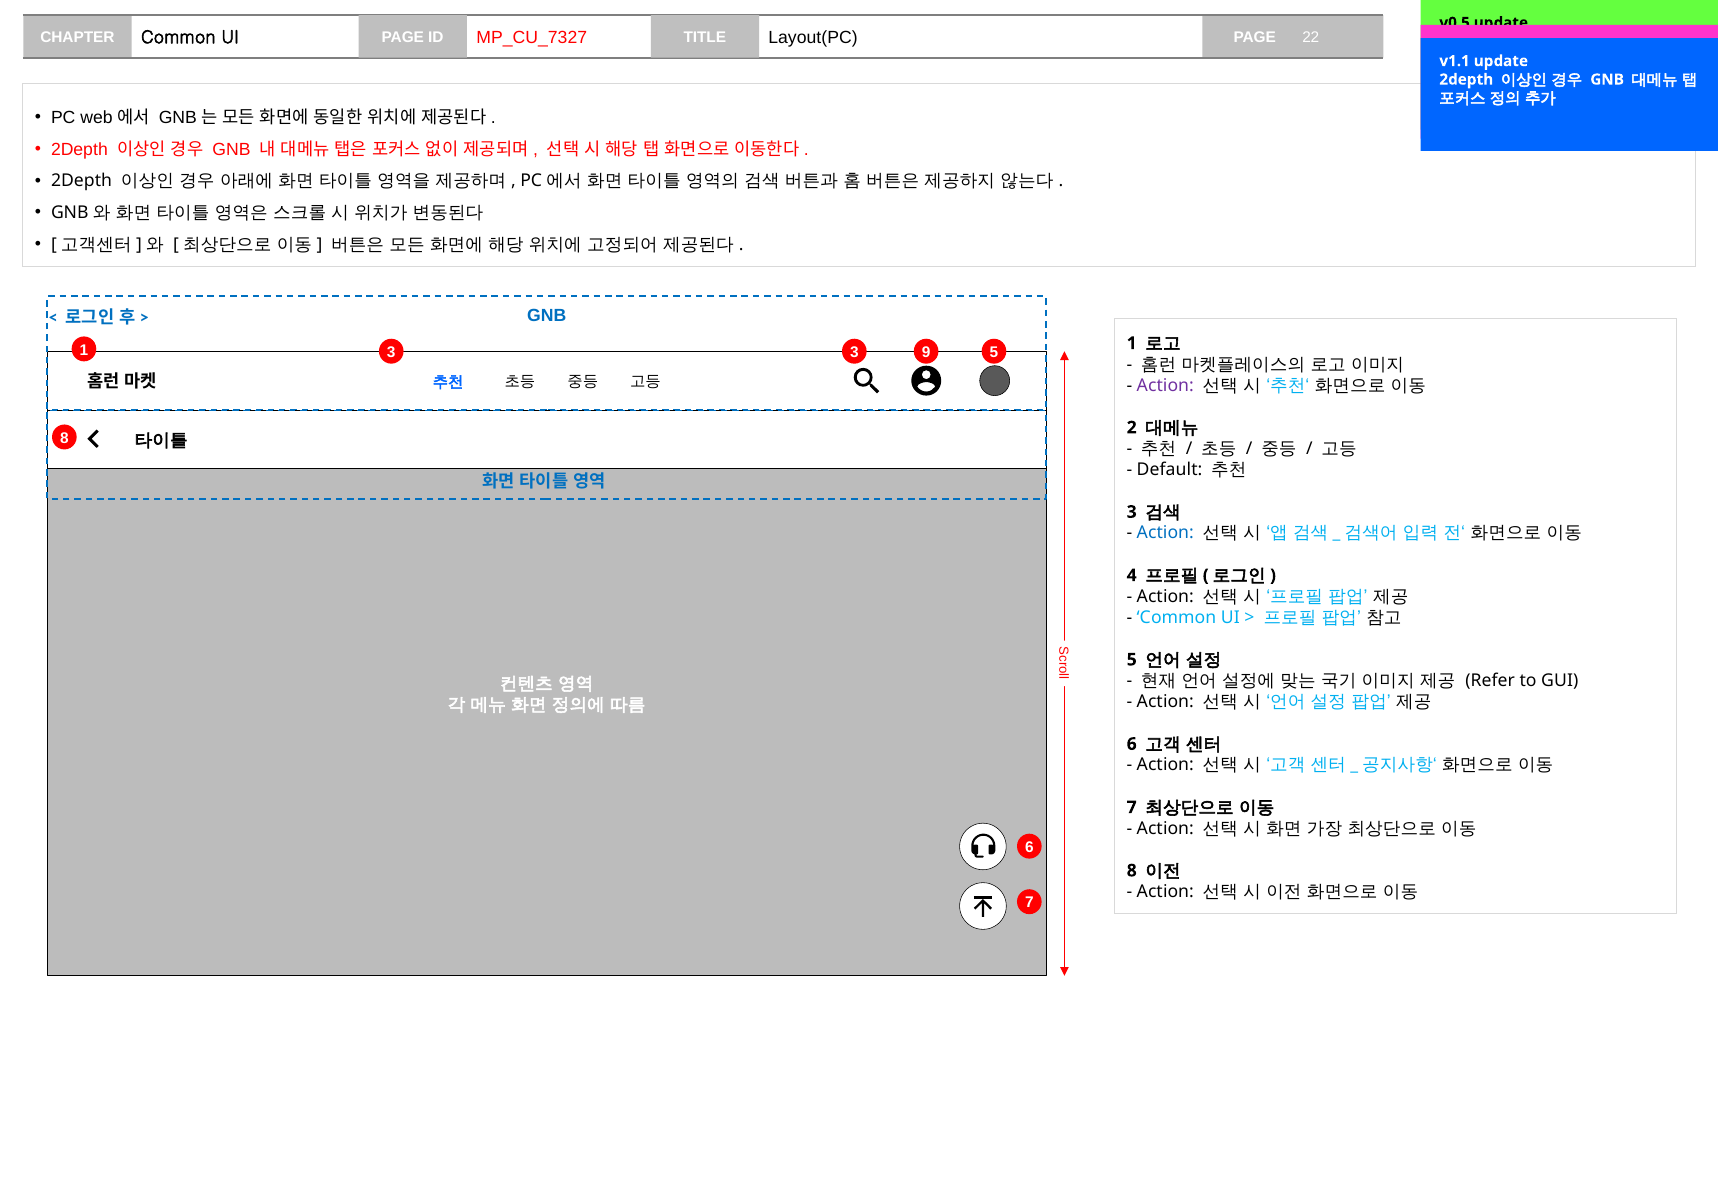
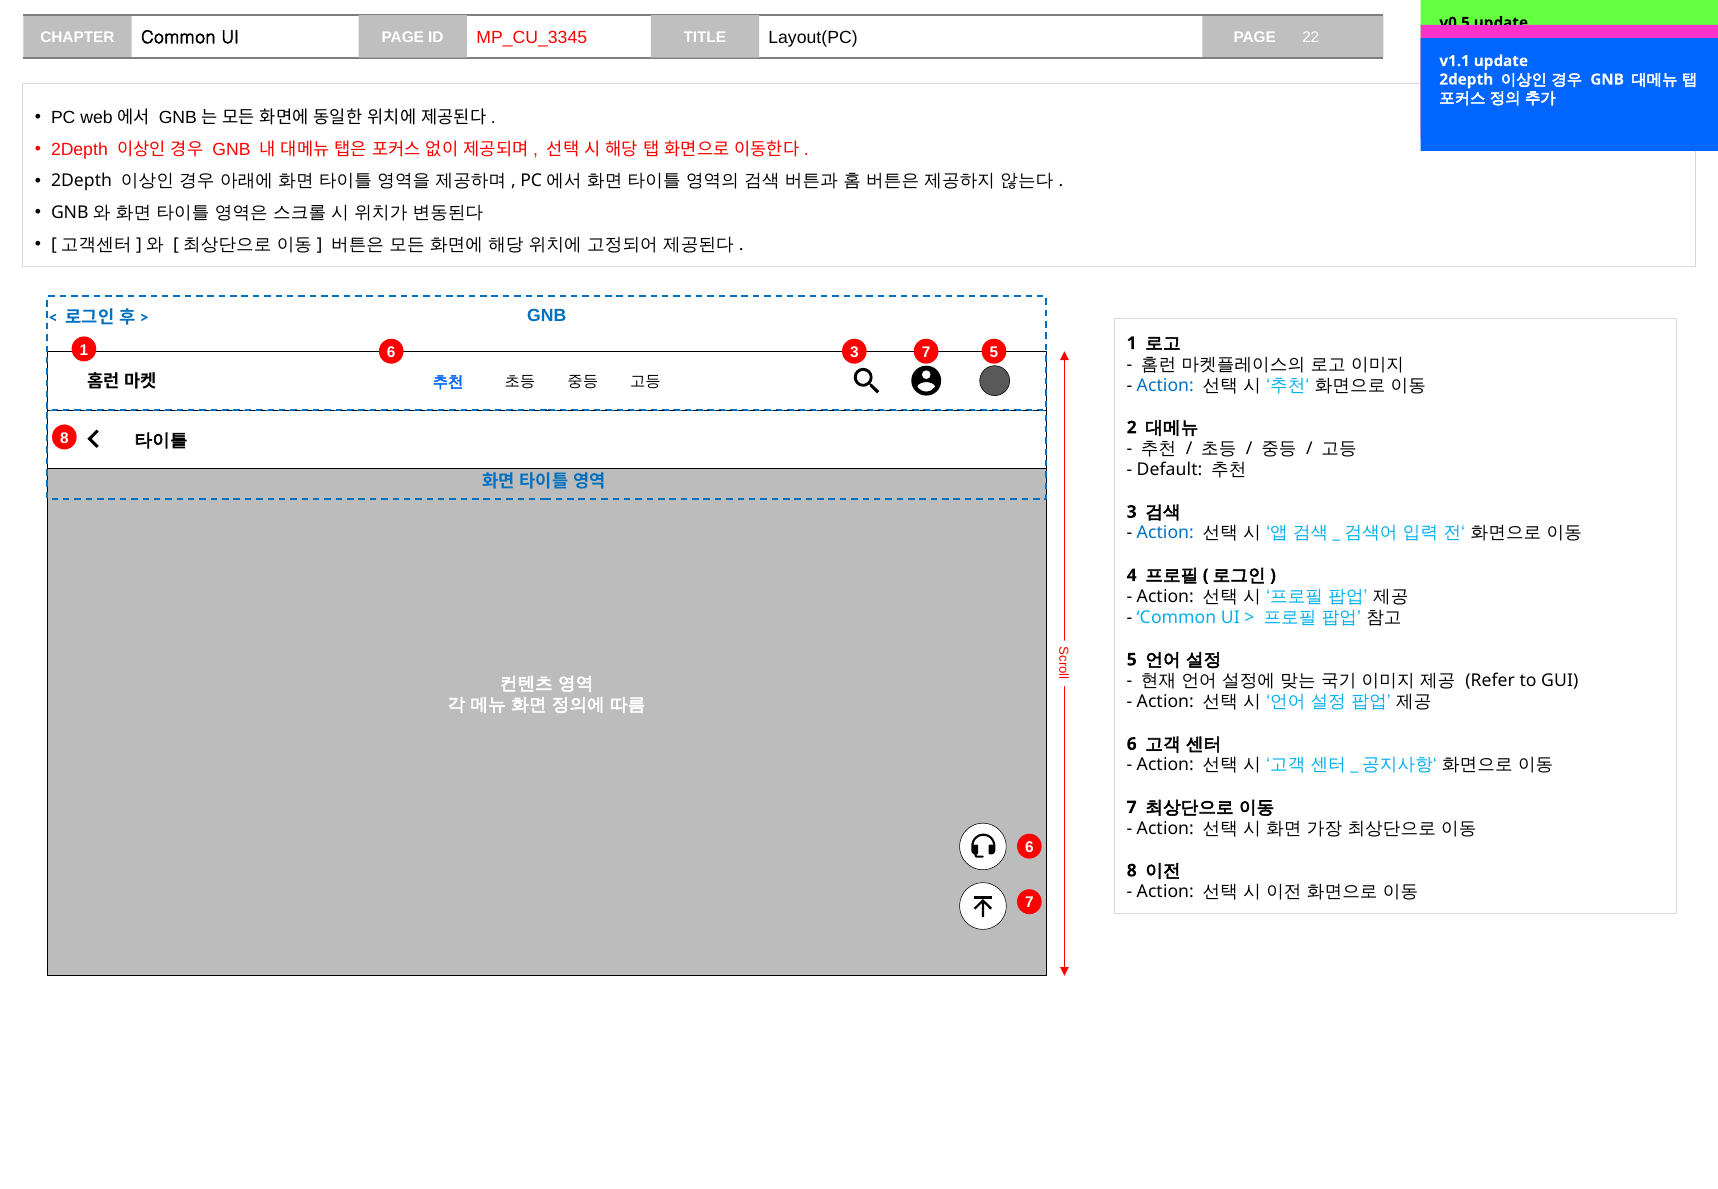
MP_CU_7327: MP_CU_7327 -> MP_CU_3345 (532, 38)
1 3: 3 -> 6 (391, 352)
3 9: 9 -> 7 (926, 352)
Action colour: purple -> blue (1165, 386)
